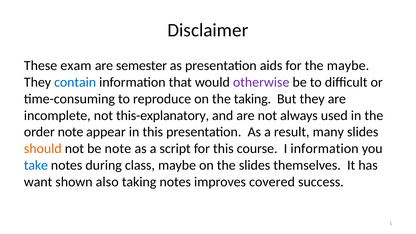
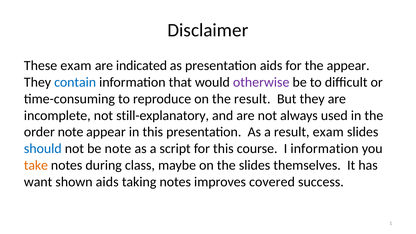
semester: semester -> indicated (142, 65)
the maybe: maybe -> appear (348, 65)
the taking: taking -> result (252, 99)
this-explanatory: this-explanatory -> still-explanatory (163, 115)
result many: many -> exam (328, 132)
should colour: orange -> blue (43, 149)
take colour: blue -> orange (36, 165)
shown also: also -> aids (107, 182)
